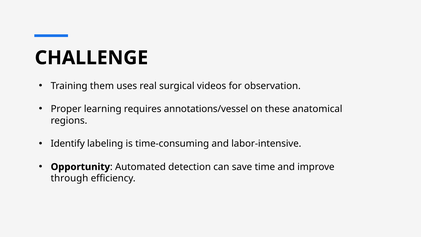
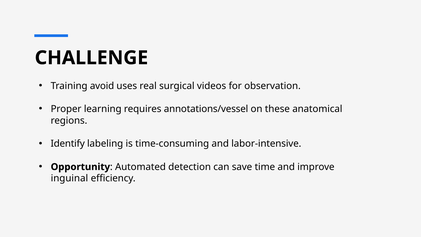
them: them -> avoid (102, 86)
through: through -> inguinal (69, 178)
